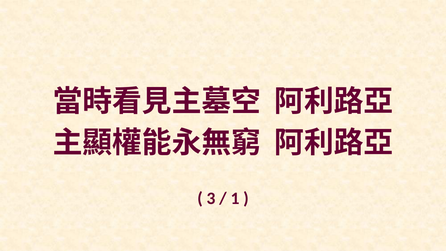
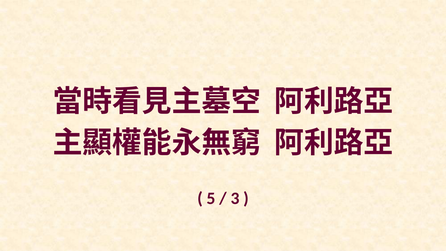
3: 3 -> 5 (211, 198)
1: 1 -> 3 (235, 198)
